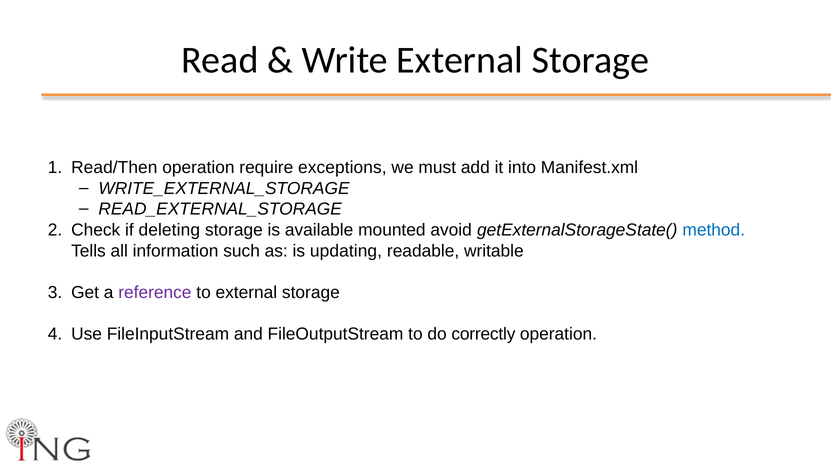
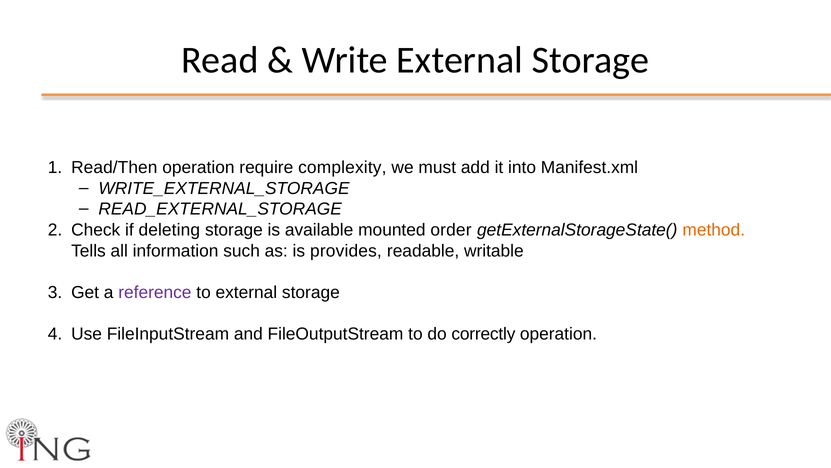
exceptions: exceptions -> complexity (342, 167)
avoid: avoid -> order (451, 230)
method colour: blue -> orange (714, 230)
updating: updating -> provides (346, 251)
